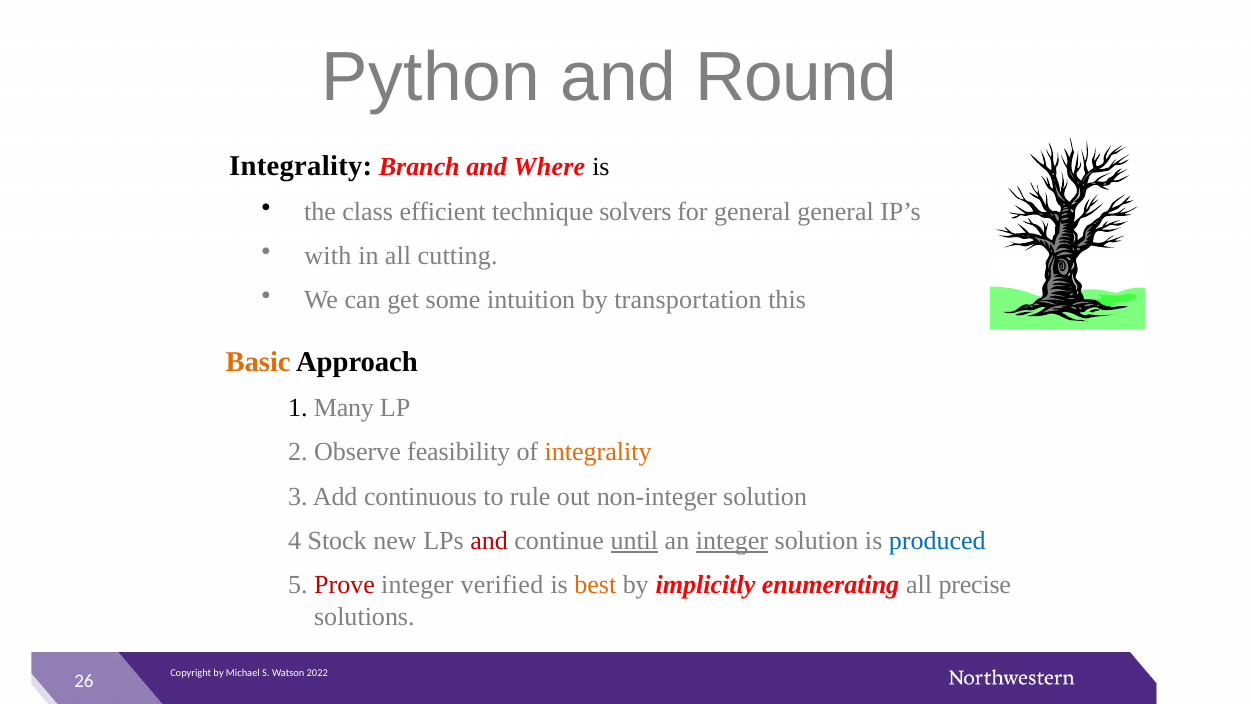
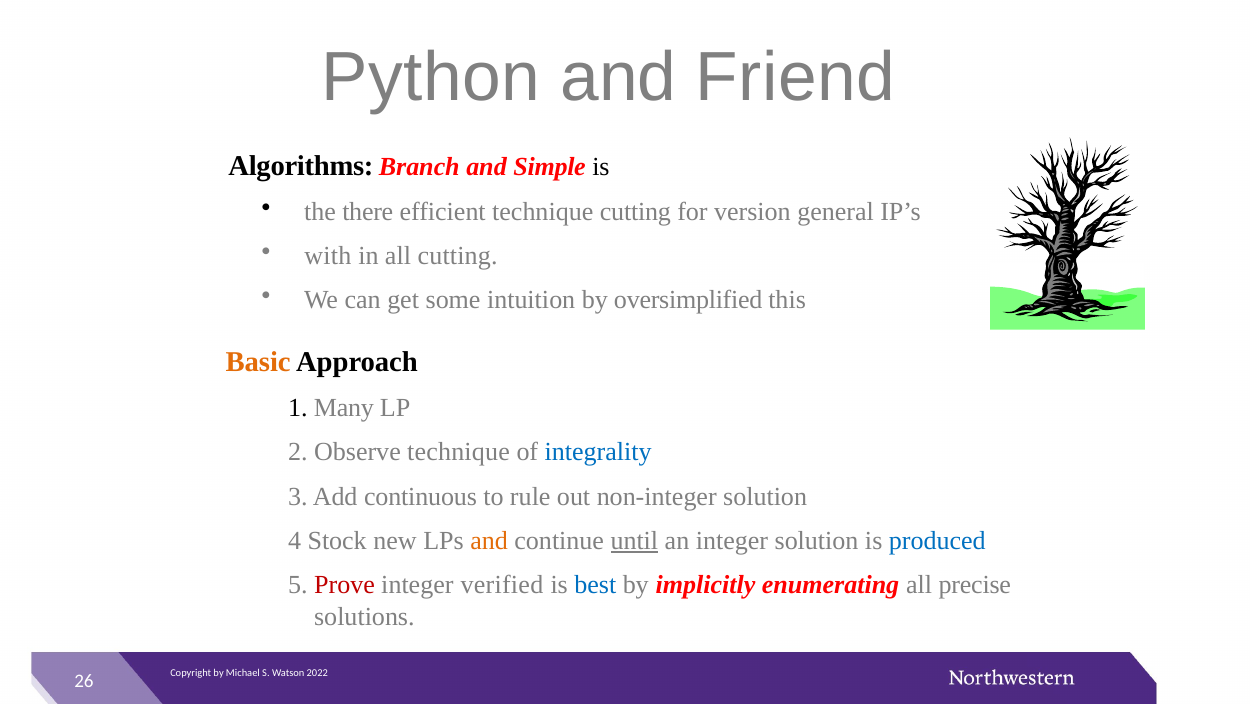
Round: Round -> Friend (796, 78)
Integrality: Integrality -> Algorithms (301, 166)
Where: Where -> Simple (550, 167)
class: class -> there (368, 212)
technique solvers: solvers -> cutting (635, 212)
for general: general -> version (752, 212)
transportation: transportation -> oversimplified (688, 300)
Observe feasibility: feasibility -> technique (459, 452)
integrality colour: orange -> blue (598, 452)
and colour: red -> orange (489, 541)
integer underline: present -> none (732, 541)
best colour: orange -> blue (595, 585)
